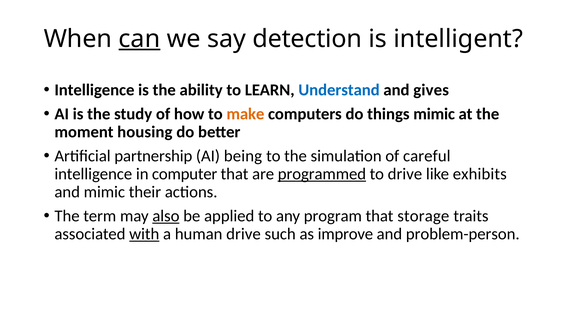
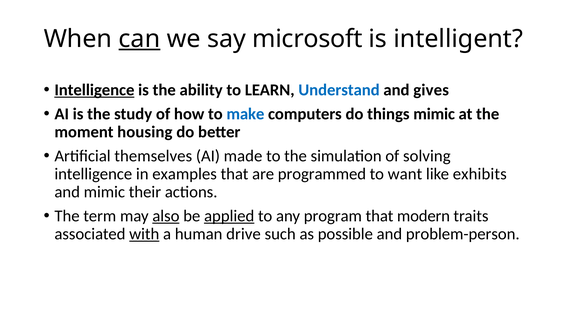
detection: detection -> microsoft (307, 39)
Intelligence underline: none -> present (94, 90)
make colour: orange -> blue (245, 114)
partnership: partnership -> themselves (153, 156)
being: being -> made (243, 156)
careful: careful -> solving (427, 156)
computer: computer -> examples (185, 174)
programmed underline: present -> none (322, 174)
to drive: drive -> want (405, 174)
applied underline: none -> present (229, 216)
storage: storage -> modern (423, 216)
improve: improve -> possible (345, 234)
